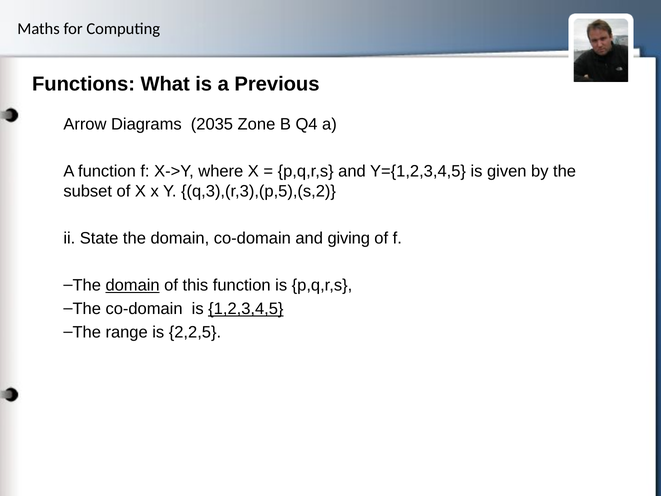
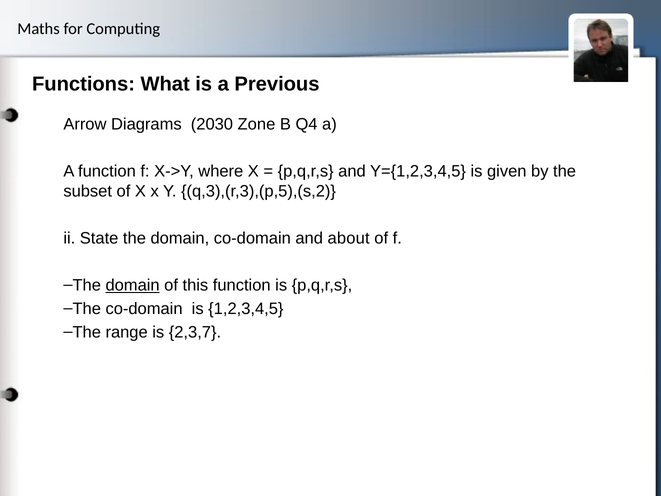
2035: 2035 -> 2030 (212, 124)
giving: giving -> about (349, 238)
1,2,3,4,5 underline: present -> none (246, 309)
2,2,5: 2,2,5 -> 2,3,7 (195, 332)
